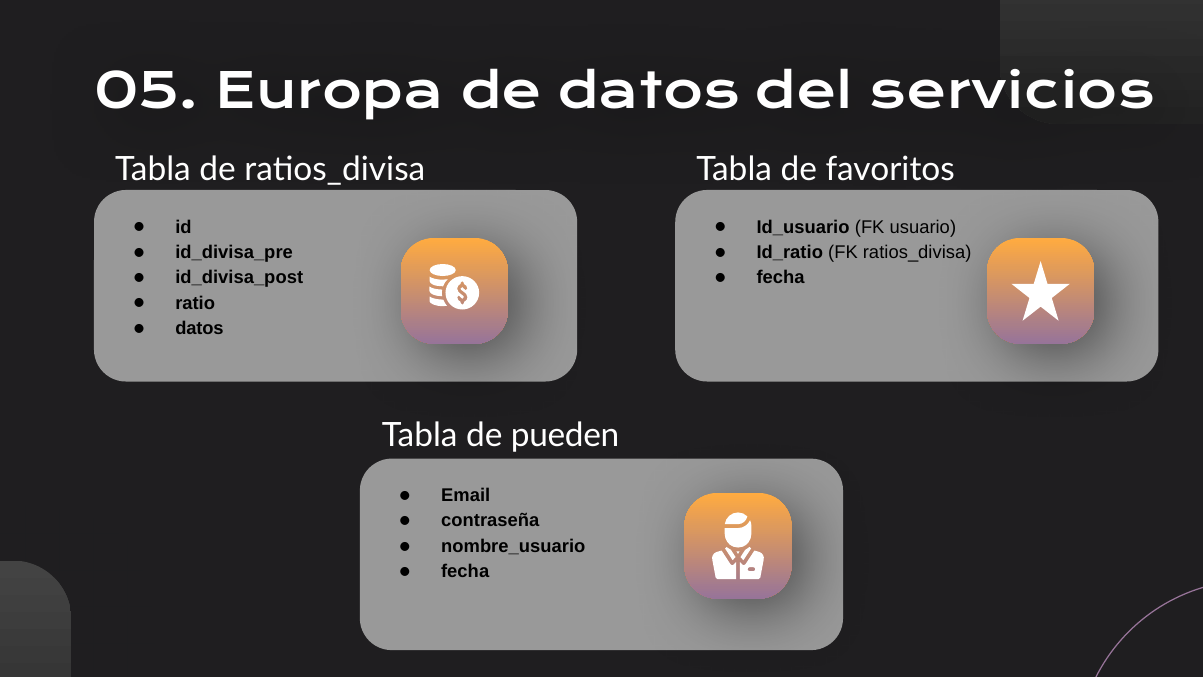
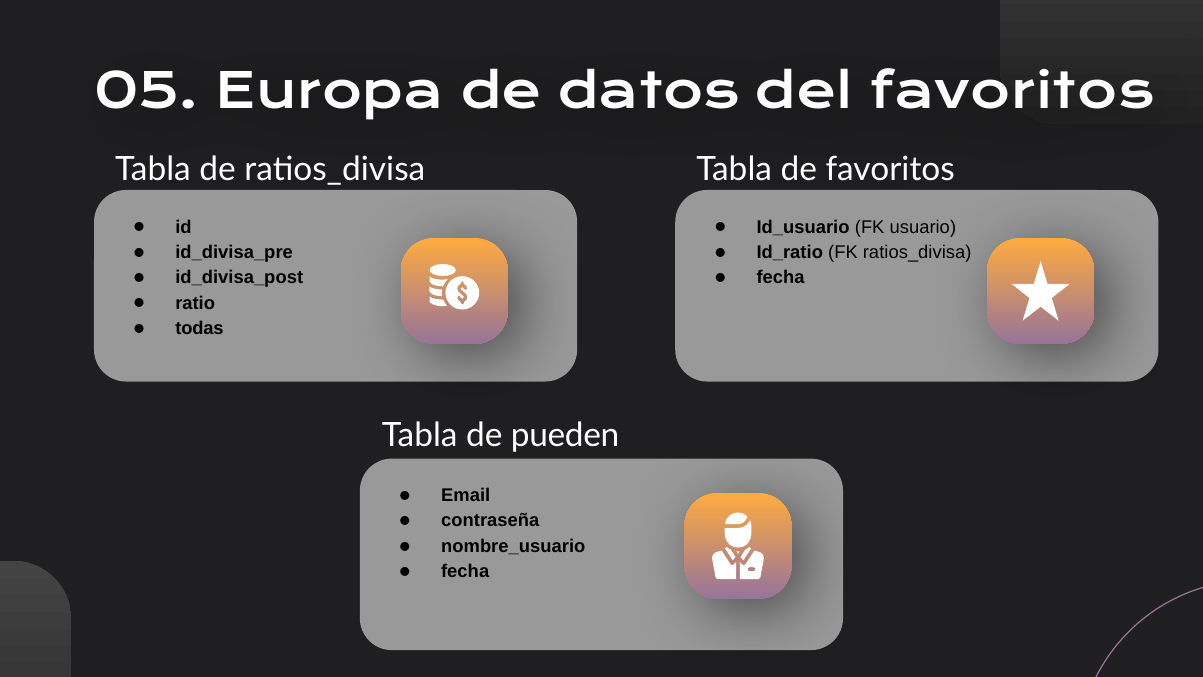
del servicios: servicios -> favoritos (1012, 93)
datos: datos -> todas (199, 328)
